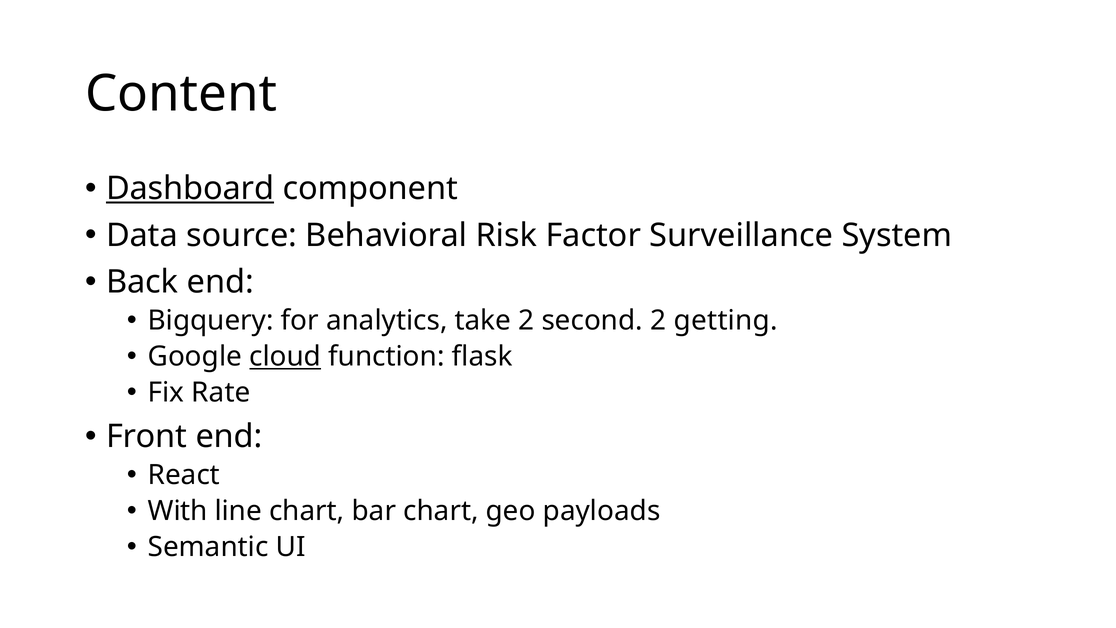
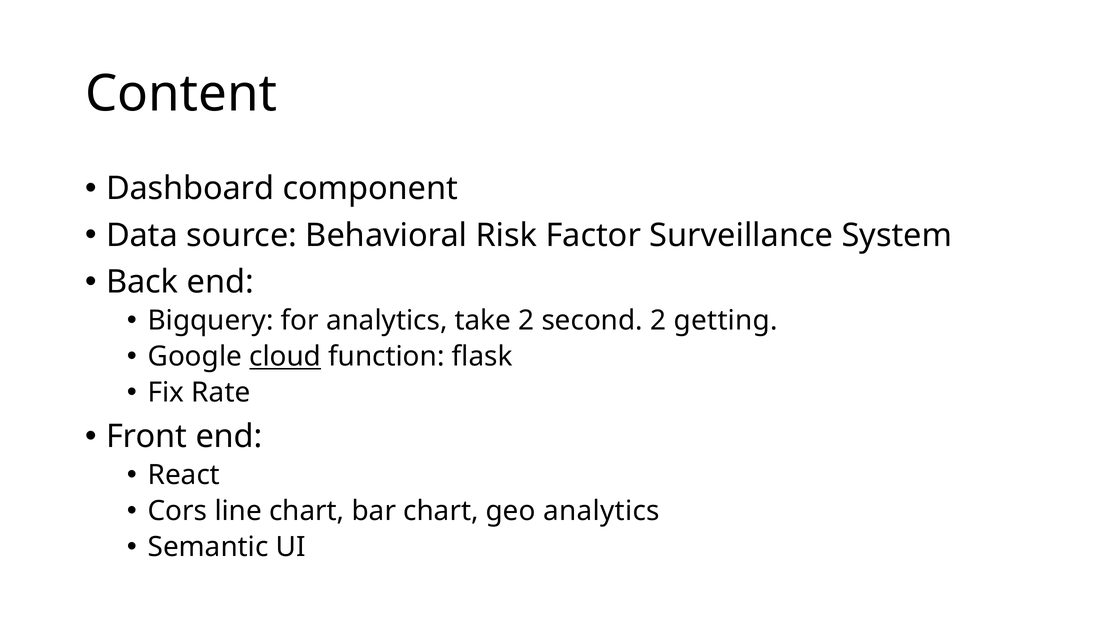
Dashboard underline: present -> none (190, 189)
With: With -> Cors (178, 511)
geo payloads: payloads -> analytics (601, 511)
